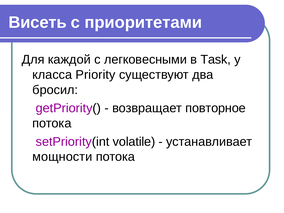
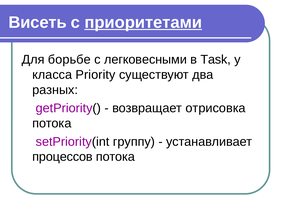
приоритетами underline: none -> present (143, 22)
каждой: каждой -> борьбе (69, 60)
бросил: бросил -> разных (55, 90)
повторное: повторное -> отрисовка (215, 108)
volatile: volatile -> группу (134, 142)
мощности: мощности -> процессов (62, 157)
